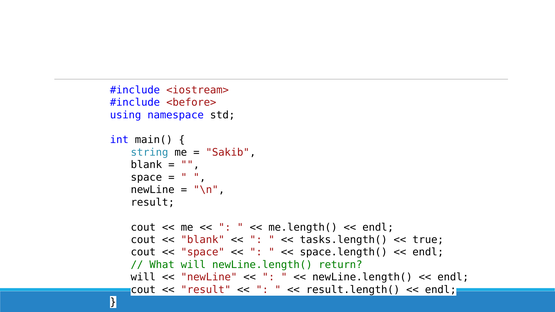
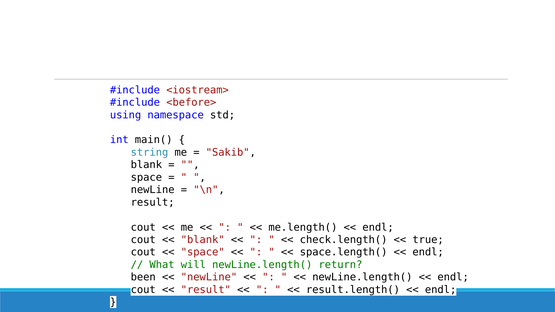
tasks.length(: tasks.length( -> check.length( (344, 240)
will: will -> been (143, 277)
